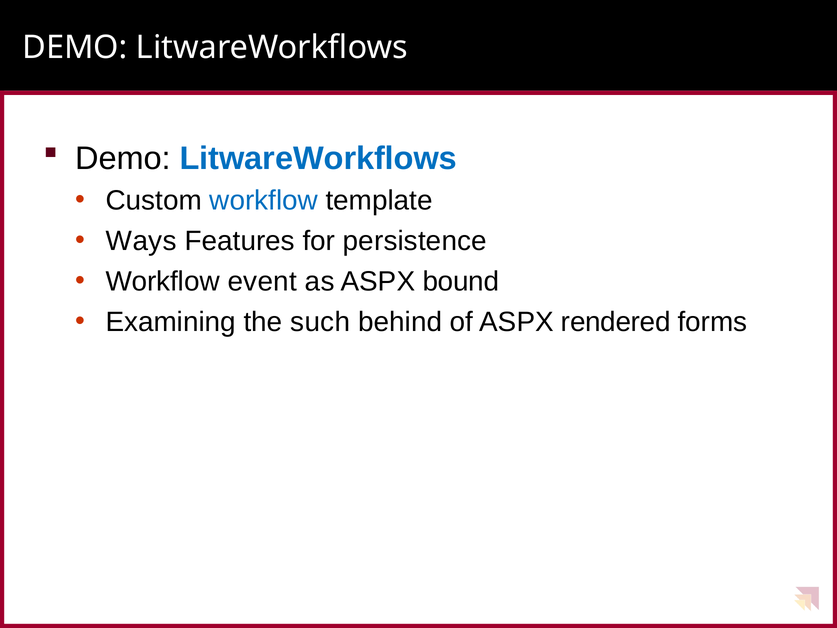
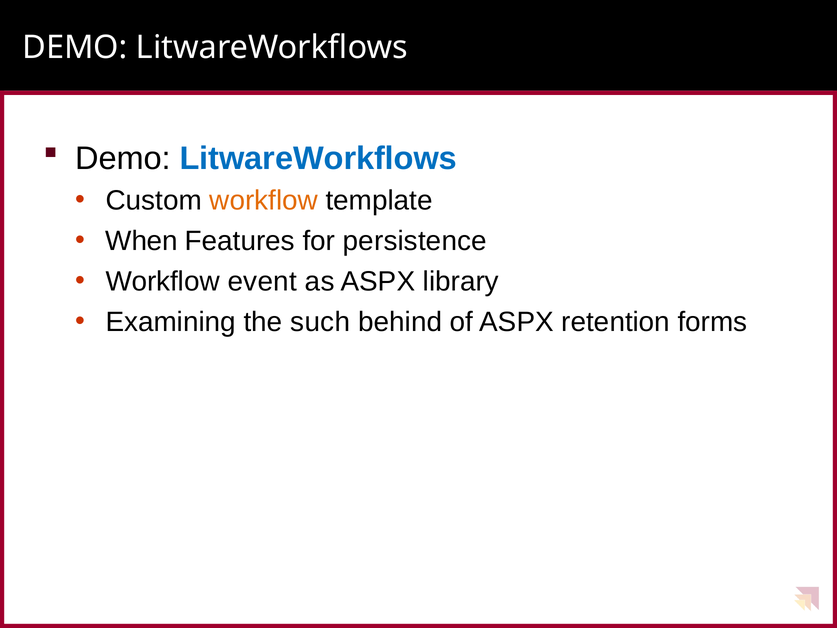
workflow colour: blue -> orange (264, 200)
Ways: Ways -> When (142, 241)
bound: bound -> library (461, 281)
rendered: rendered -> retention (616, 322)
